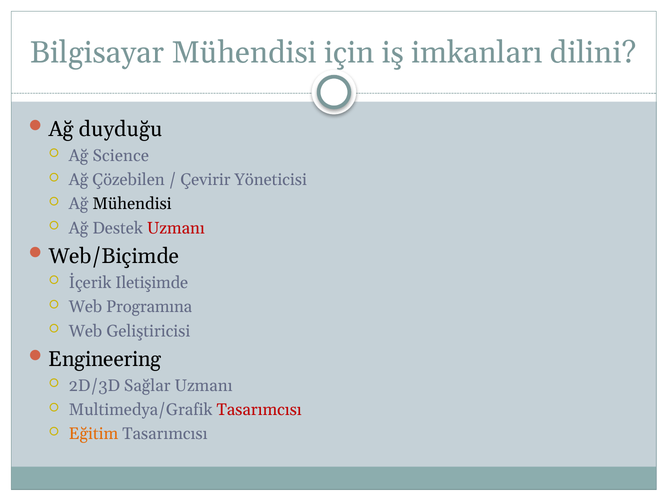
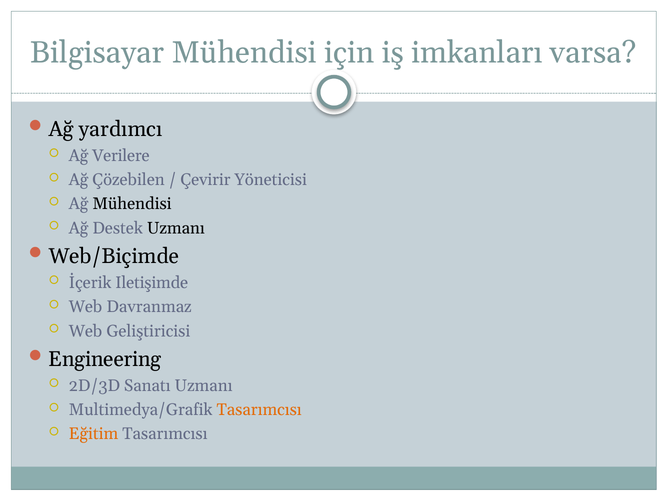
dilini: dilini -> varsa (593, 53)
duyduğu: duyduğu -> yardımcı (121, 129)
Science: Science -> Verilere (121, 156)
Uzmanı colour: red -> black (176, 228)
Programına: Programına -> Davranmaz (149, 307)
Sağlar: Sağlar -> Sanatı (147, 386)
Tasarımcısı colour: red -> orange (259, 410)
